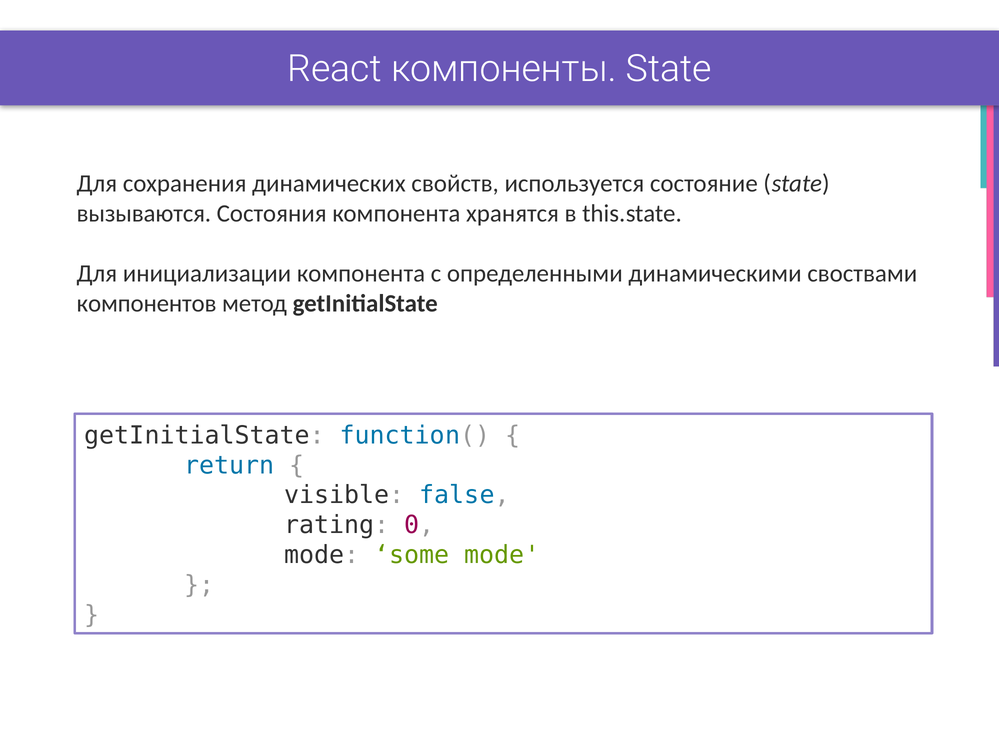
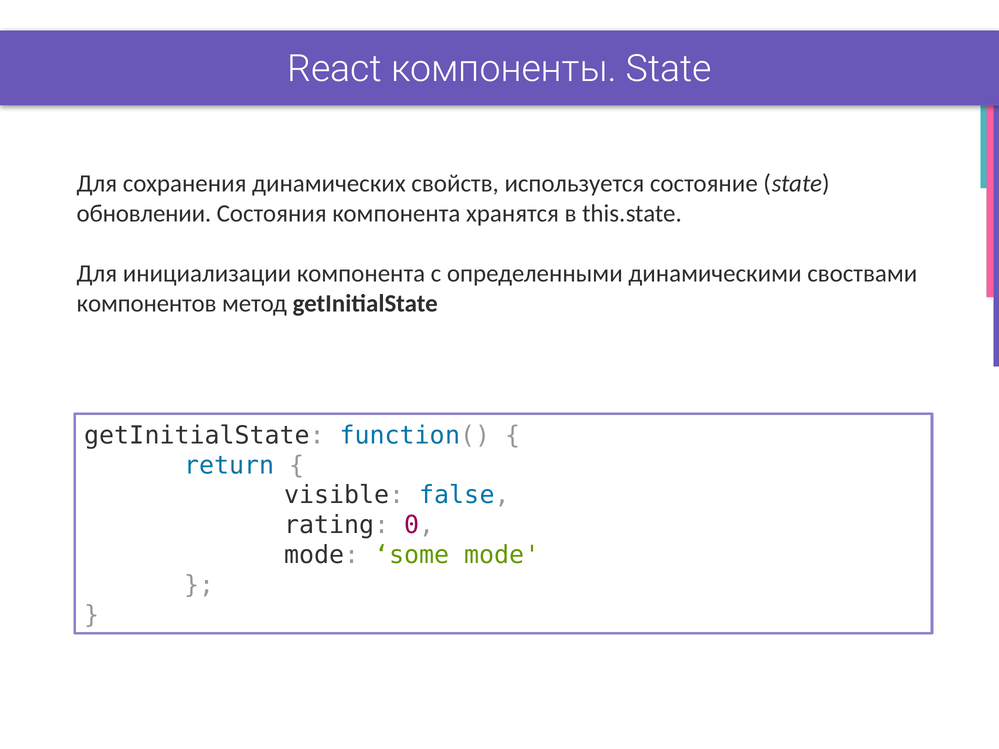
вызываются: вызываются -> обновлении (144, 214)
